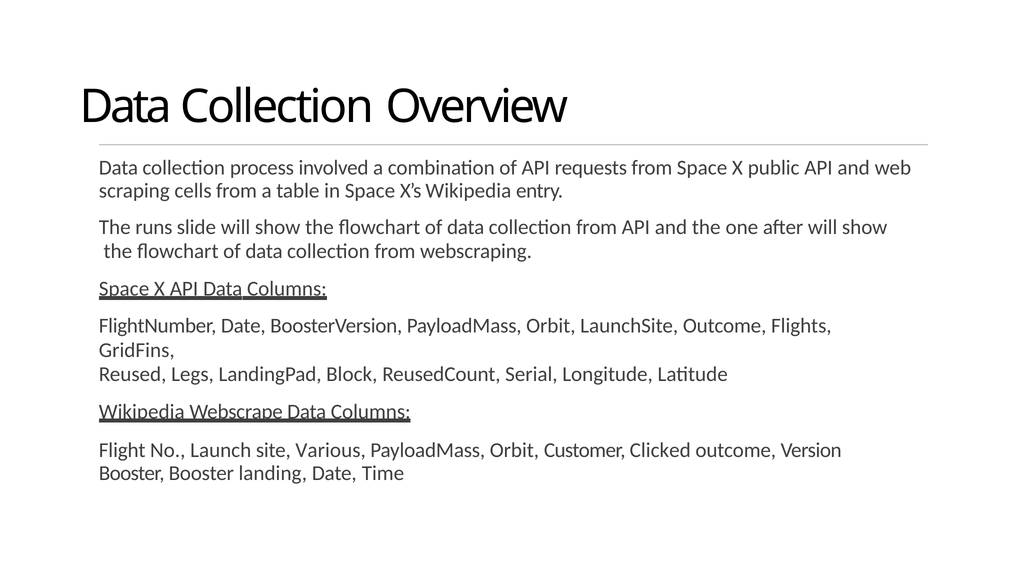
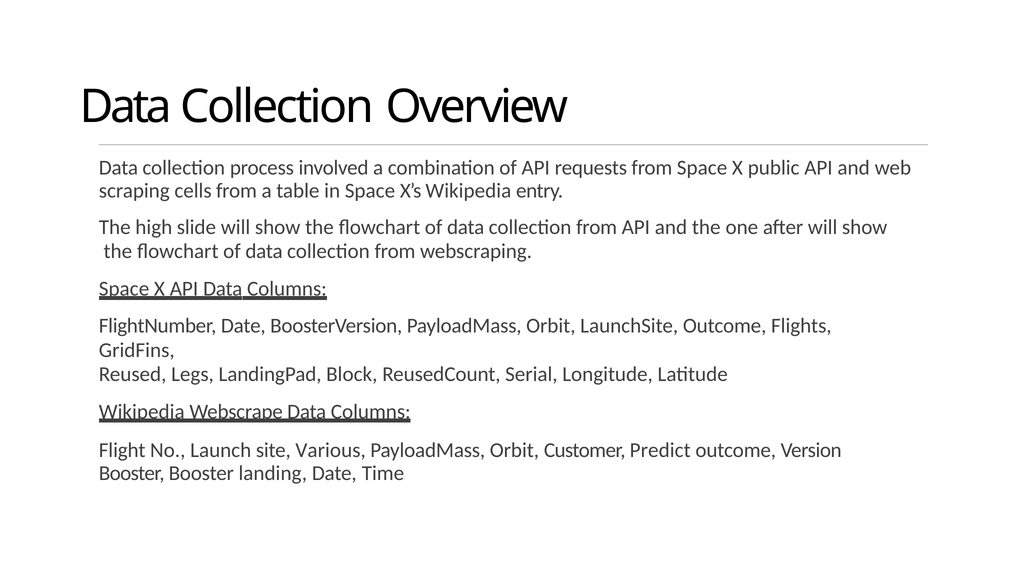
runs: runs -> high (154, 227)
Clicked: Clicked -> Predict (660, 450)
